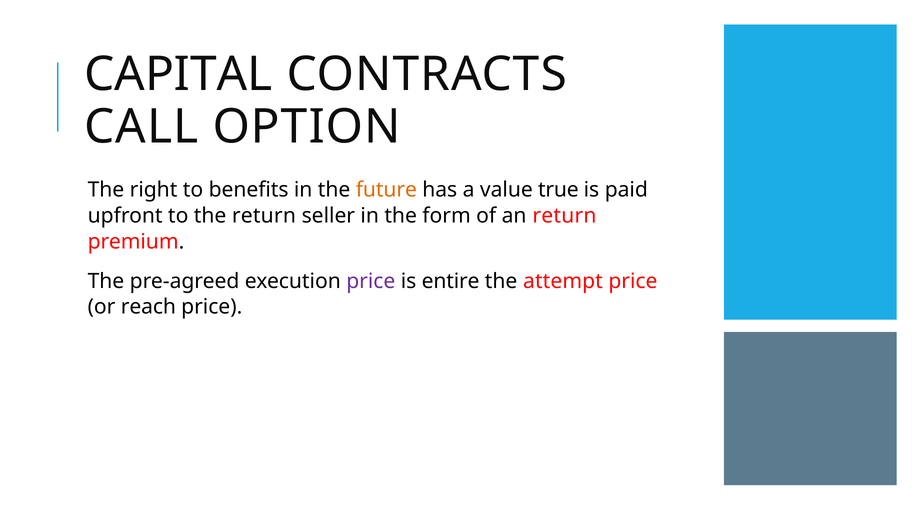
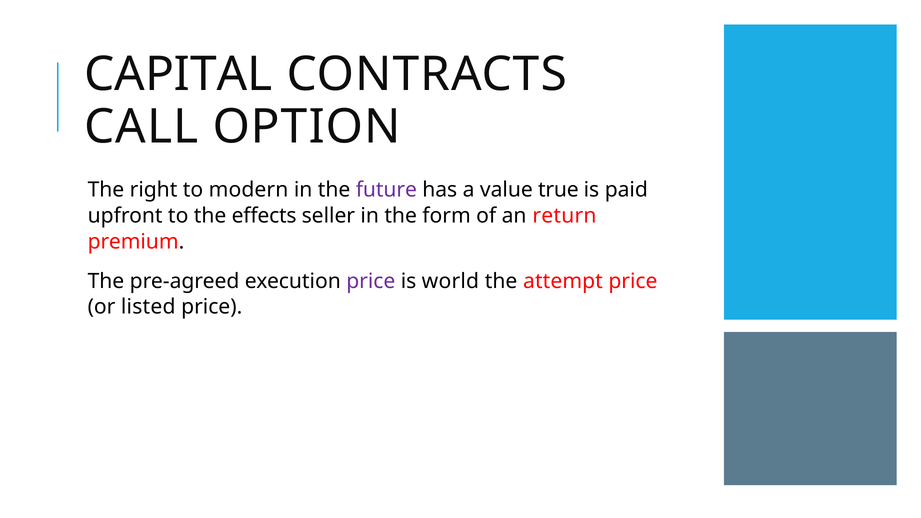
benefits: benefits -> modern (249, 190)
future colour: orange -> purple (386, 190)
the return: return -> effects (264, 216)
entire: entire -> world (450, 281)
reach: reach -> listed (148, 307)
